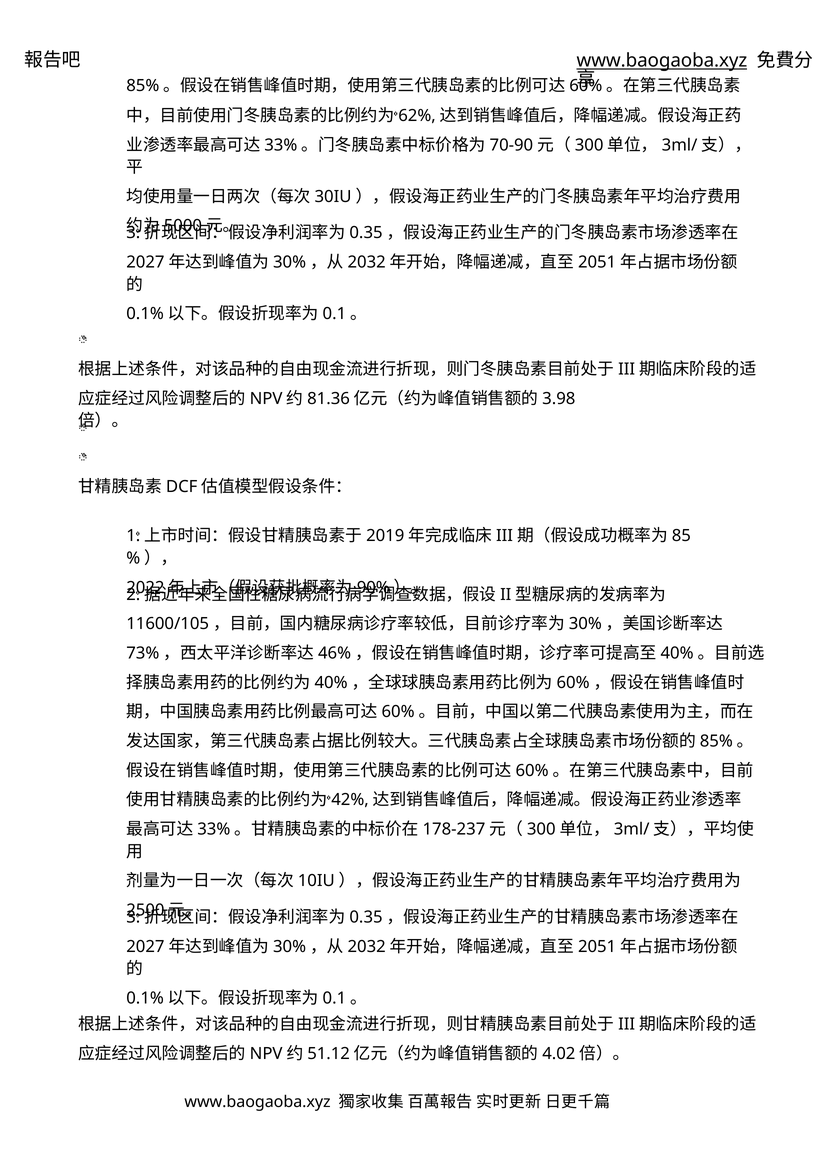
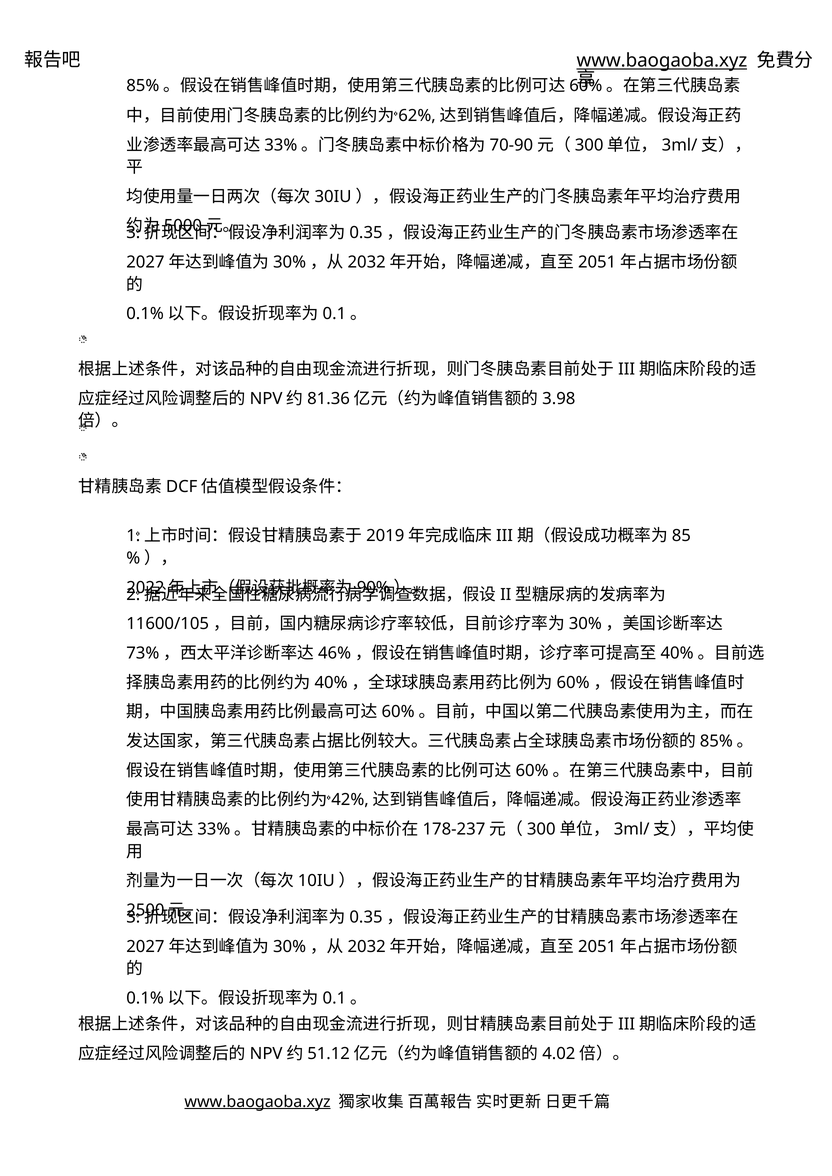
www.baogaoba.xyz underline: none -> present (258, 1101)
